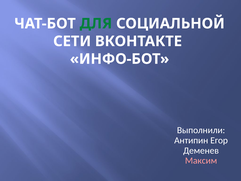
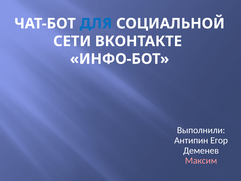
ДЛЯ colour: green -> blue (96, 24)
